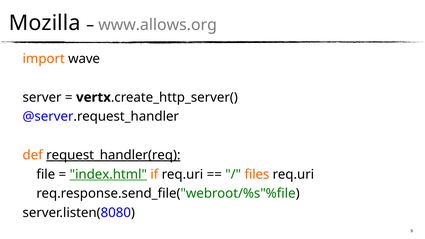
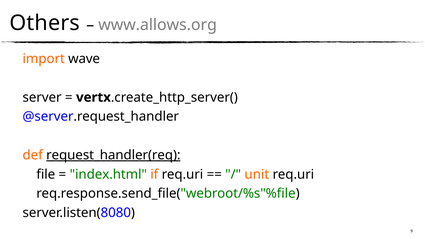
Mozilla: Mozilla -> Others (45, 23)
index.html underline: present -> none (108, 174)
files: files -> unit (257, 174)
